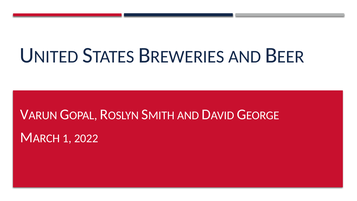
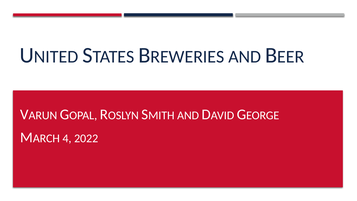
1: 1 -> 4 (67, 138)
